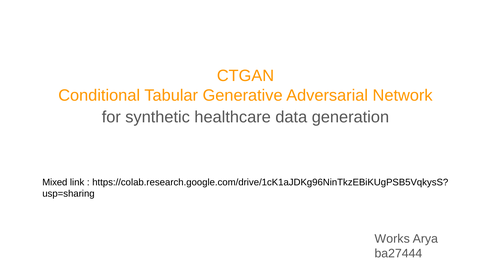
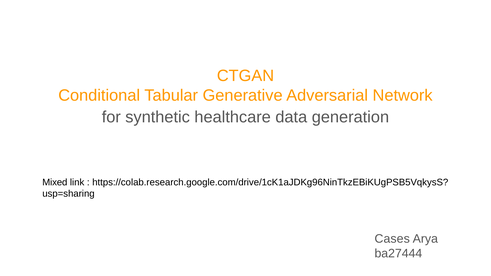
Works: Works -> Cases (392, 239)
